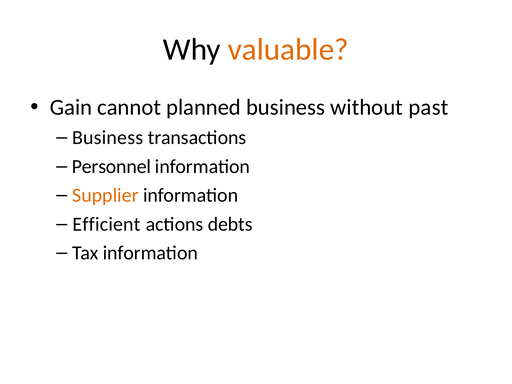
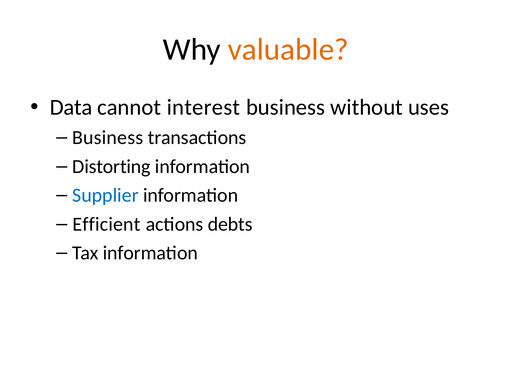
Gain: Gain -> Data (71, 107)
planned: planned -> interest (203, 107)
past: past -> uses (429, 107)
Personnel: Personnel -> Distorting (111, 167)
Supplier colour: orange -> blue (105, 195)
